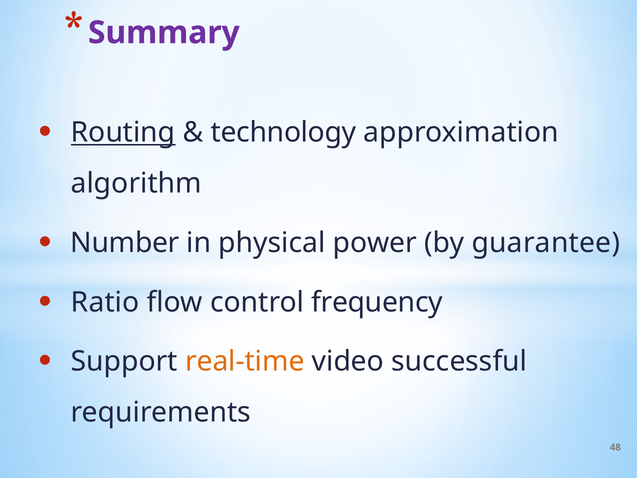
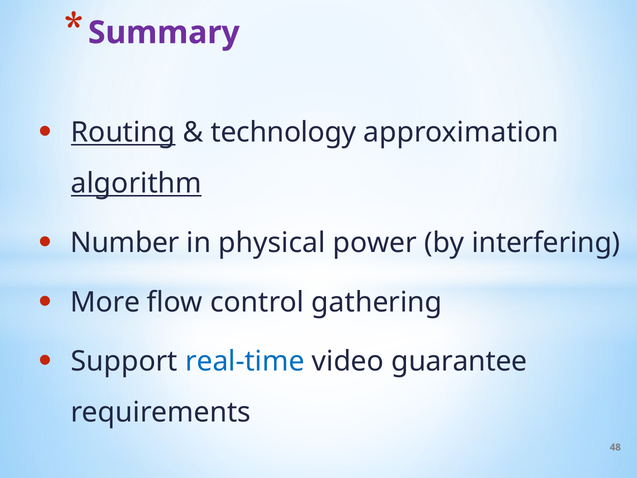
algorithm underline: none -> present (136, 183)
guarantee: guarantee -> interfering (546, 243)
Ratio: Ratio -> More (105, 302)
frequency: frequency -> gathering (377, 302)
real-time colour: orange -> blue (245, 361)
successful: successful -> guarantee (459, 361)
